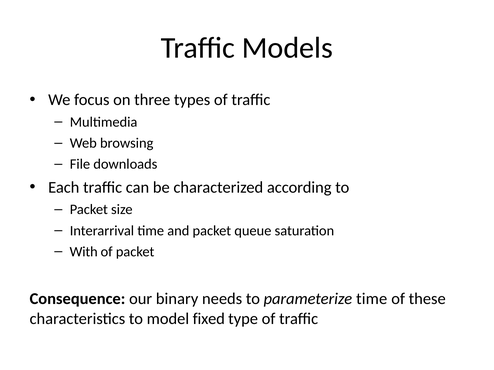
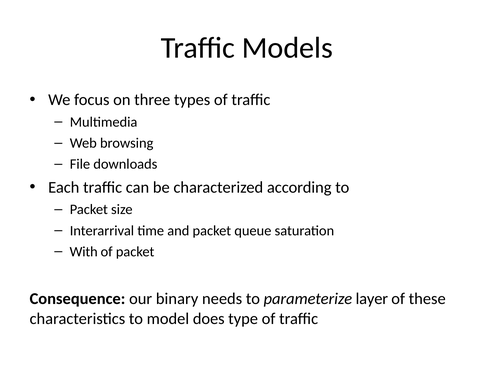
parameterize time: time -> layer (372, 299)
fixed: fixed -> does (209, 319)
